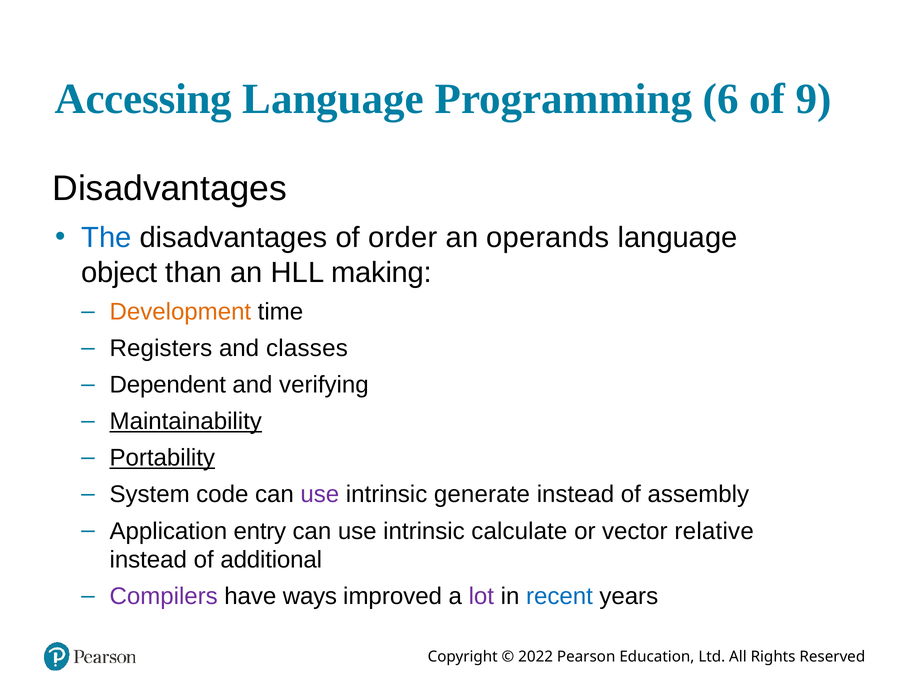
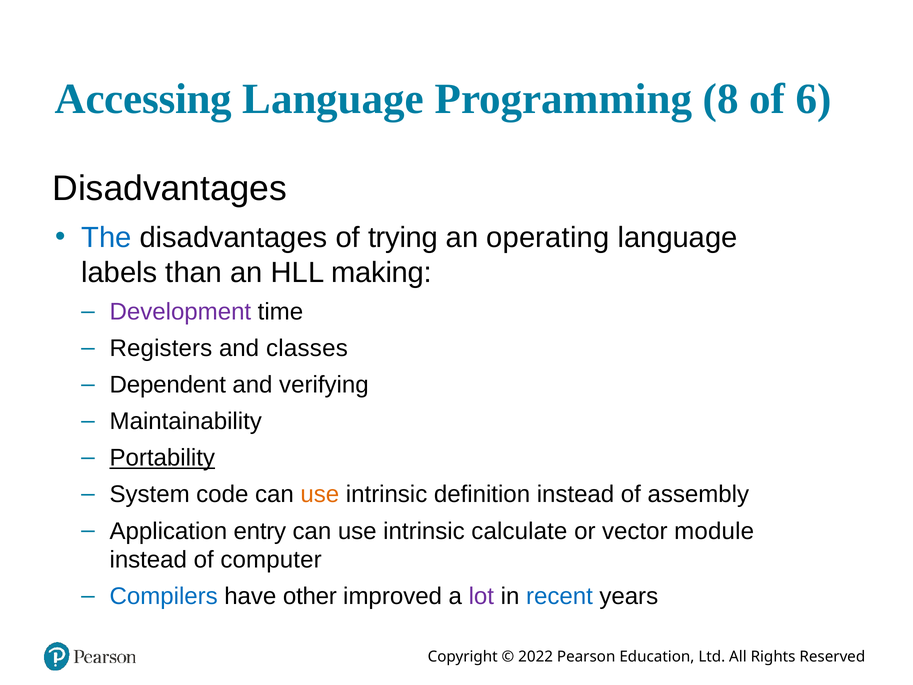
6: 6 -> 8 (721, 99)
9: 9 -> 6 (814, 99)
order: order -> trying (403, 238)
operands: operands -> operating (548, 238)
object: object -> labels (119, 273)
Development colour: orange -> purple (180, 312)
Maintainability underline: present -> none (186, 421)
use colour: purple -> orange (320, 494)
generate: generate -> definition (482, 494)
relative: relative -> module (714, 531)
additional: additional -> computer (271, 560)
Compilers colour: purple -> blue (164, 596)
ways: ways -> other (310, 596)
